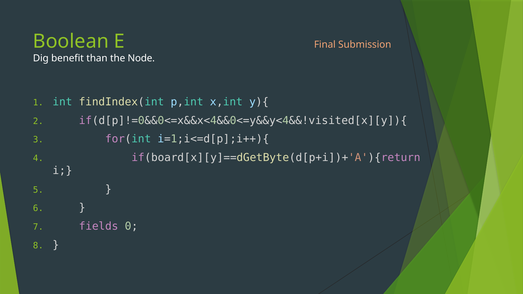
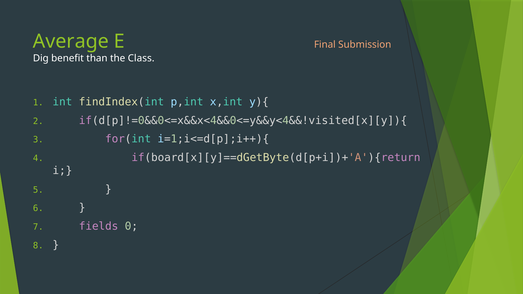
Boolean: Boolean -> Average (71, 41)
Node: Node -> Class (141, 58)
